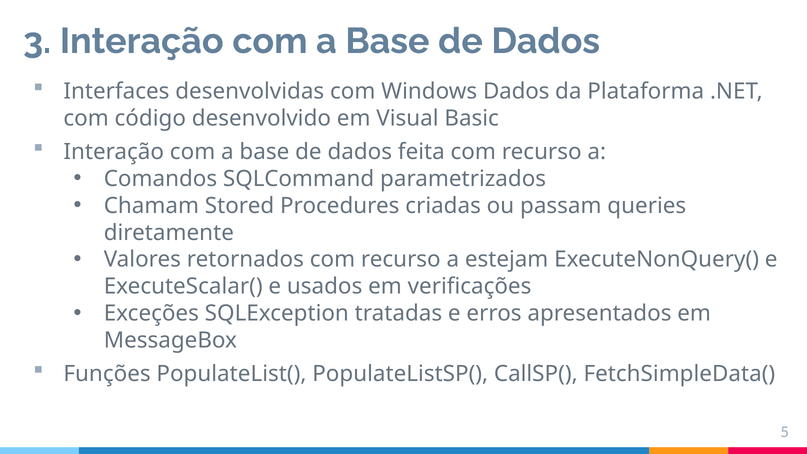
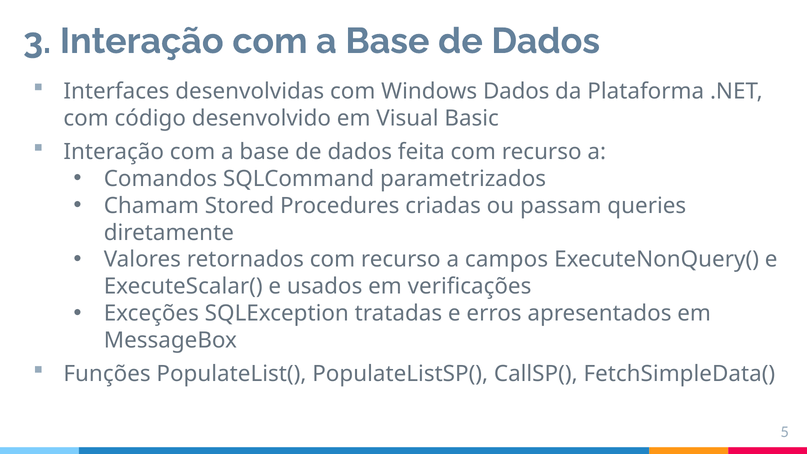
estejam: estejam -> campos (507, 260)
